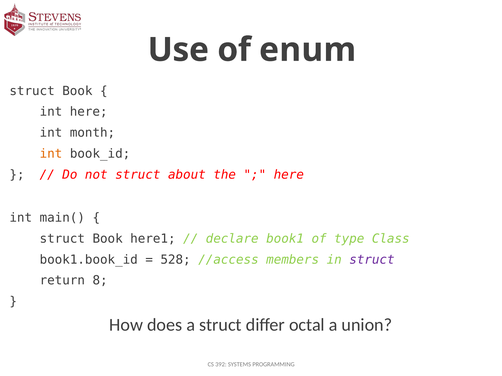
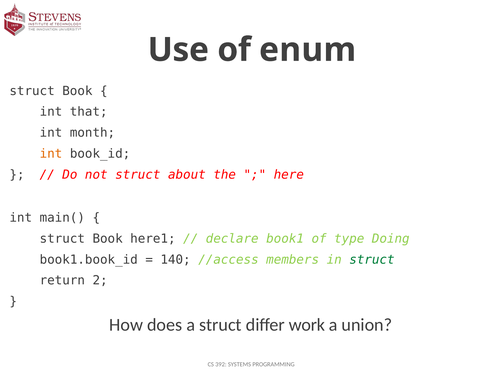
int here: here -> that (89, 112)
Class: Class -> Doing (391, 239)
528: 528 -> 140 (176, 260)
struct colour: purple -> green (372, 260)
8: 8 -> 2 (100, 281)
octal: octal -> work (307, 325)
